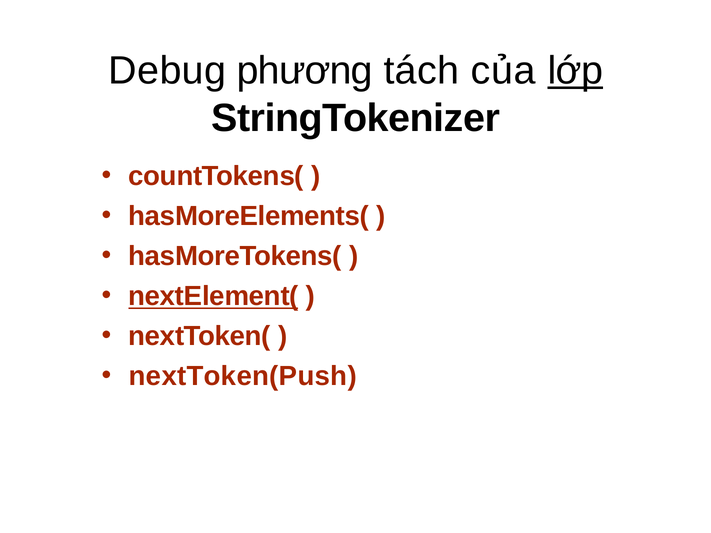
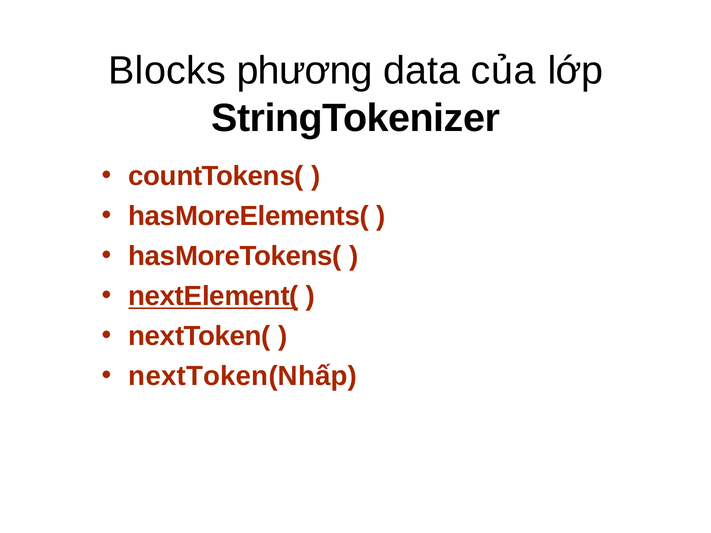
Debug: Debug -> Blocks (167, 71)
tách: tách -> data (422, 71)
lớp underline: present -> none (575, 71)
nextToken(Push: nextToken(Push -> nextToken(Nhấp (243, 377)
